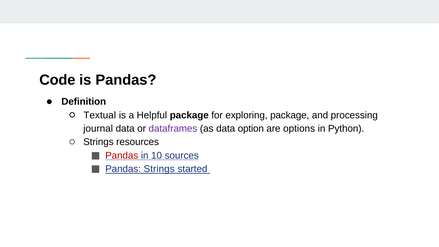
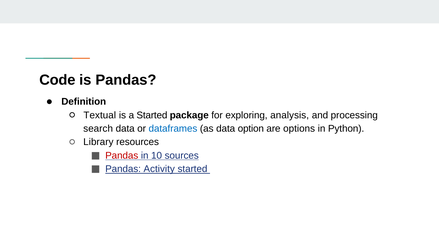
a Helpful: Helpful -> Started (152, 115)
exploring package: package -> analysis (290, 115)
journal: journal -> search (98, 129)
dataframes colour: purple -> blue (173, 129)
Strings: Strings -> Library (98, 142)
Pandas Strings: Strings -> Activity (159, 169)
